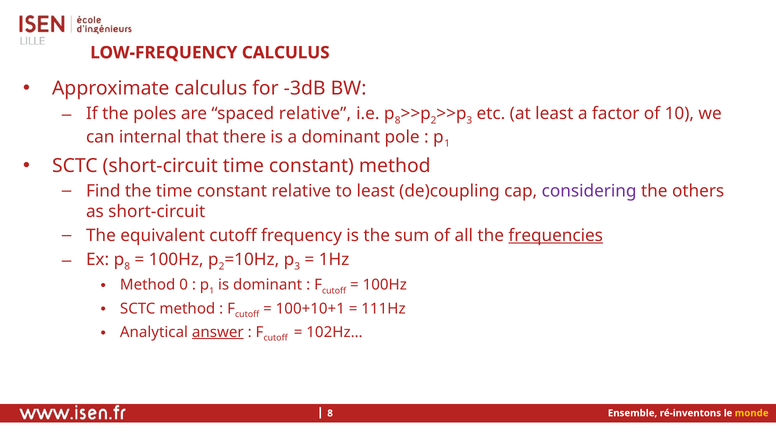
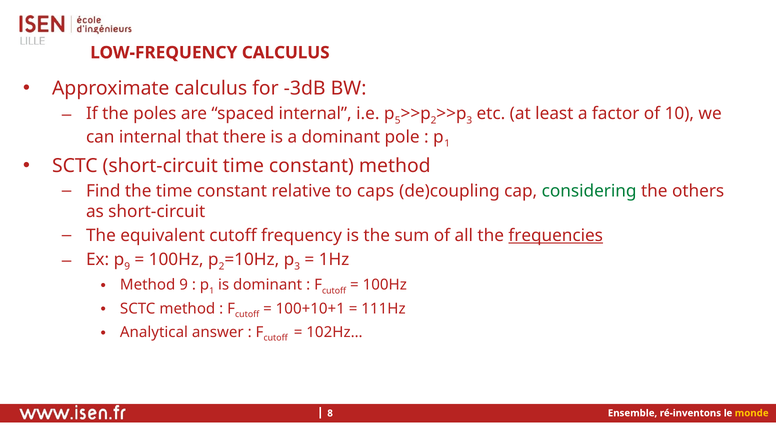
spaced relative: relative -> internal (315, 114)
8: 8 -> 5 (398, 120)
to least: least -> caps (376, 191)
considering colour: purple -> green (589, 191)
8: 8 -> 9 (127, 267)
Method 0: 0 -> 9 (184, 285)
answer underline: present -> none (218, 333)
